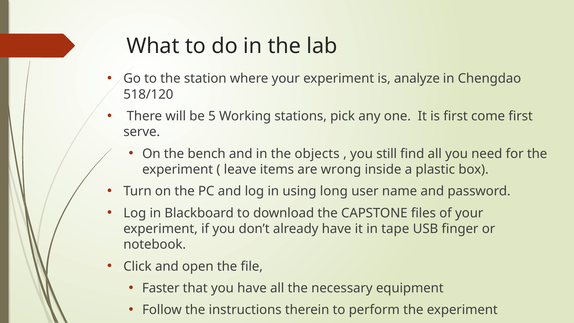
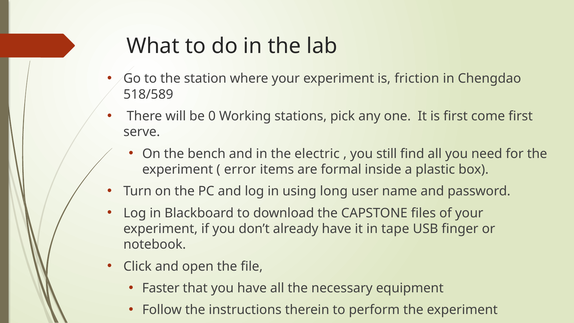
analyze: analyze -> friction (417, 79)
518/120: 518/120 -> 518/589 (148, 94)
5: 5 -> 0 (212, 116)
objects: objects -> electric (317, 154)
leave: leave -> error (240, 169)
wrong: wrong -> formal (341, 169)
